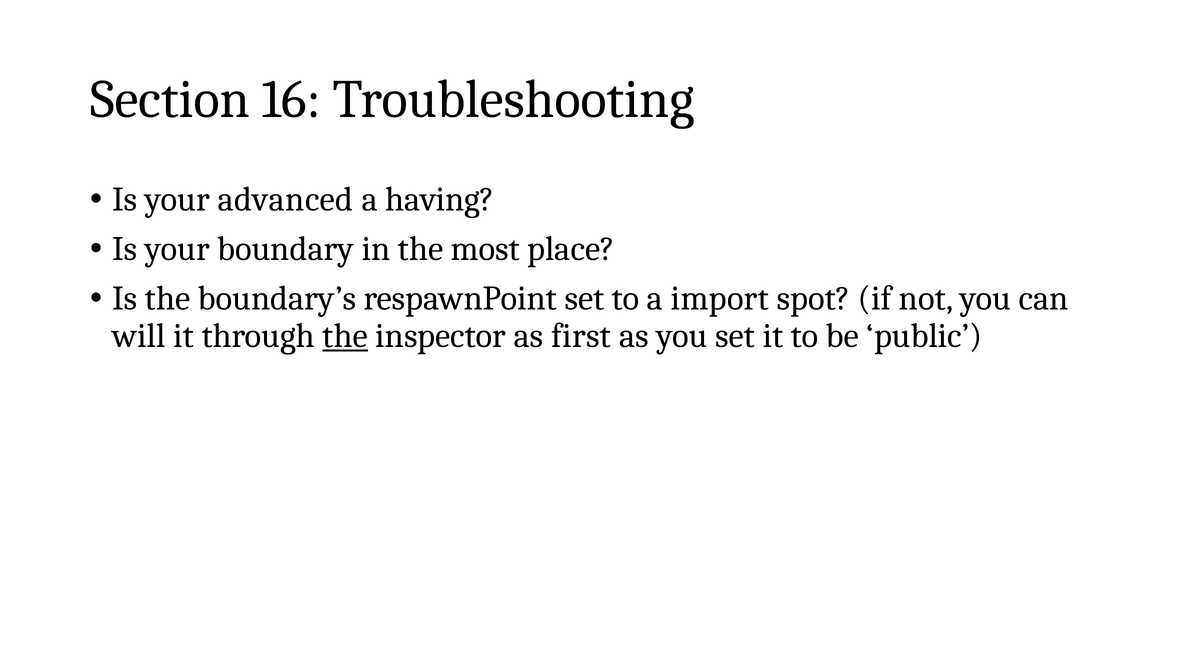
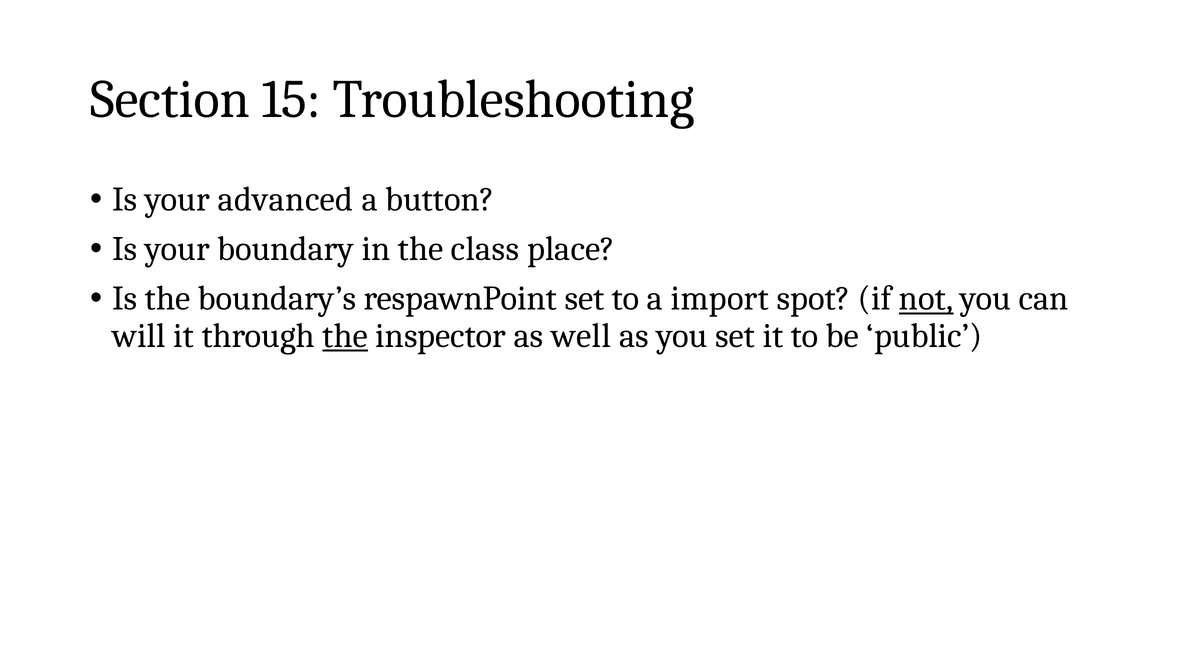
16: 16 -> 15 (292, 99)
having: having -> button (440, 200)
most: most -> class (485, 249)
not underline: none -> present (926, 299)
first: first -> well (581, 336)
